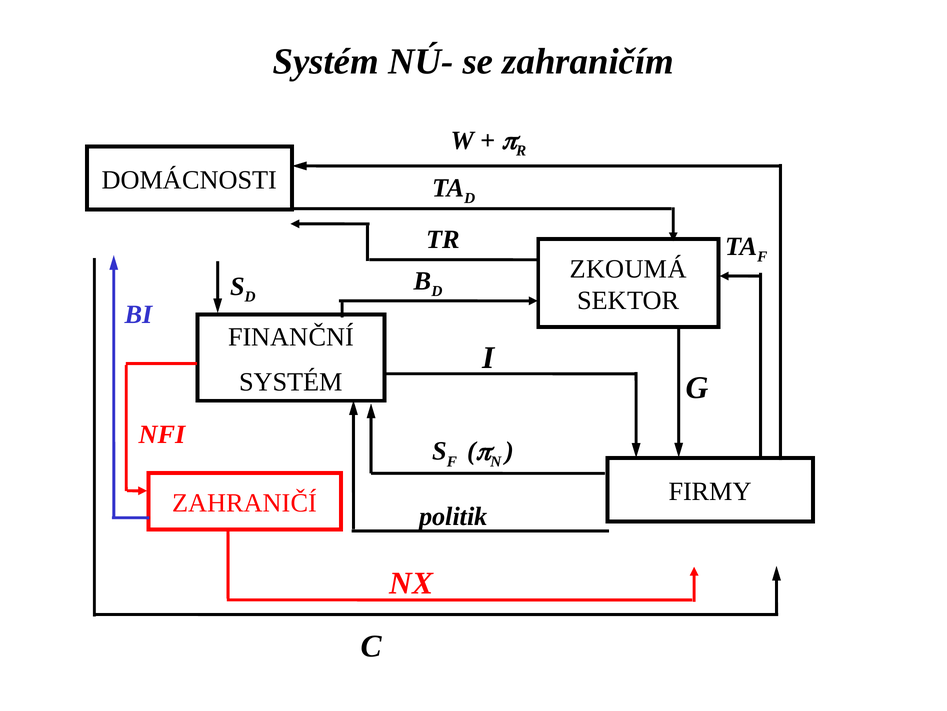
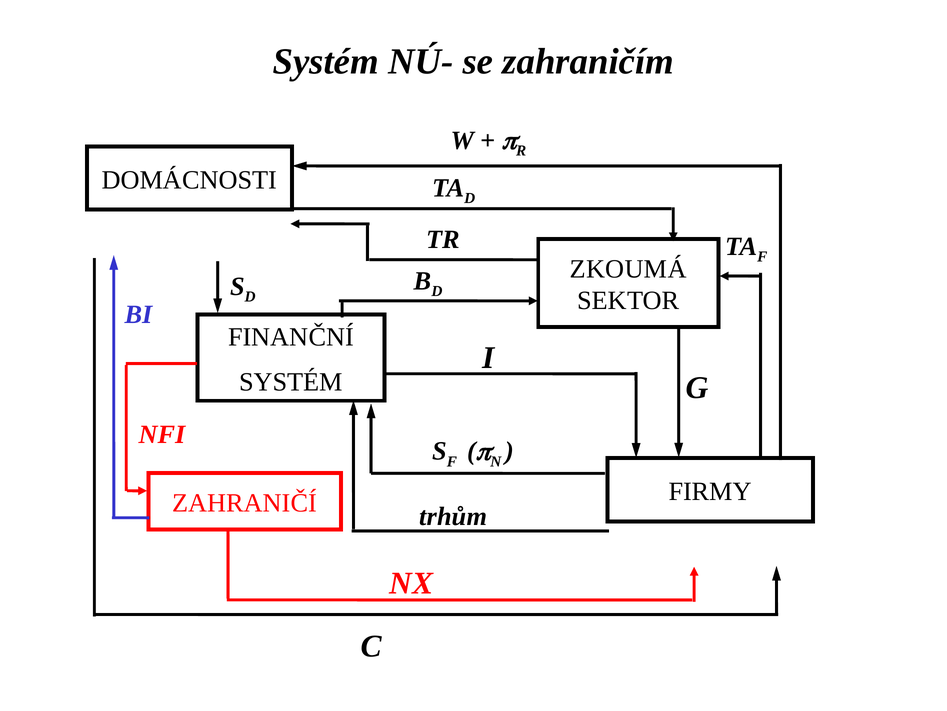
politik: politik -> trhům (453, 516)
